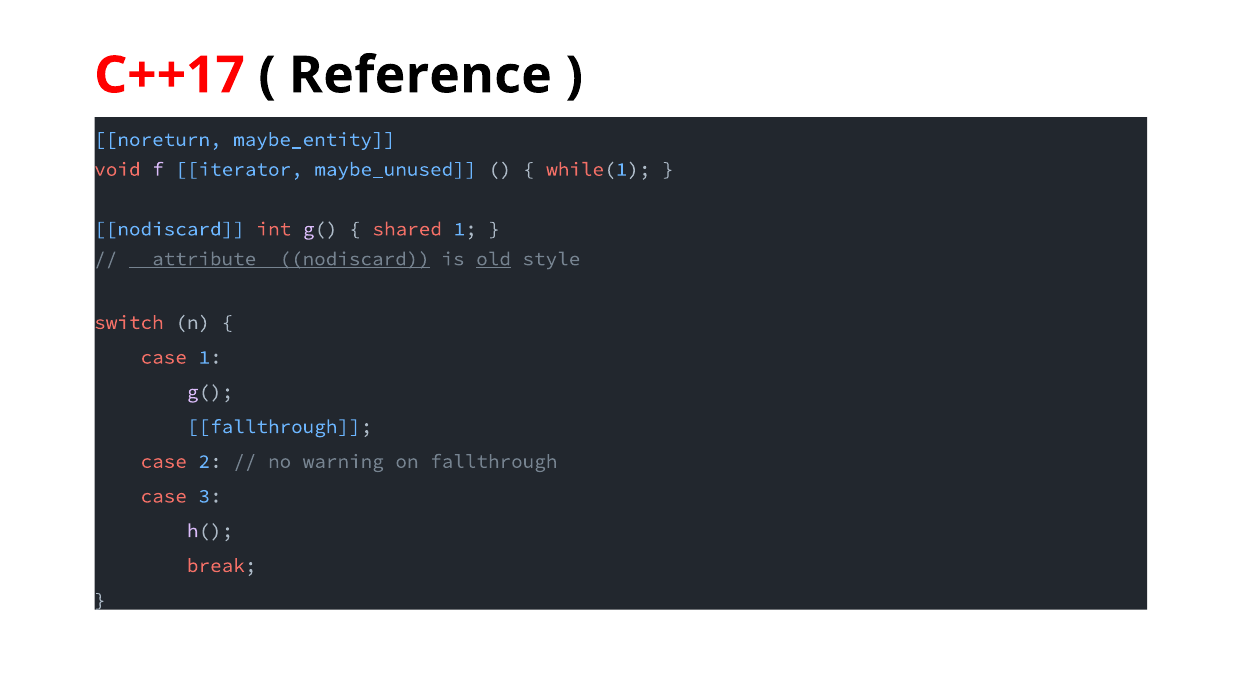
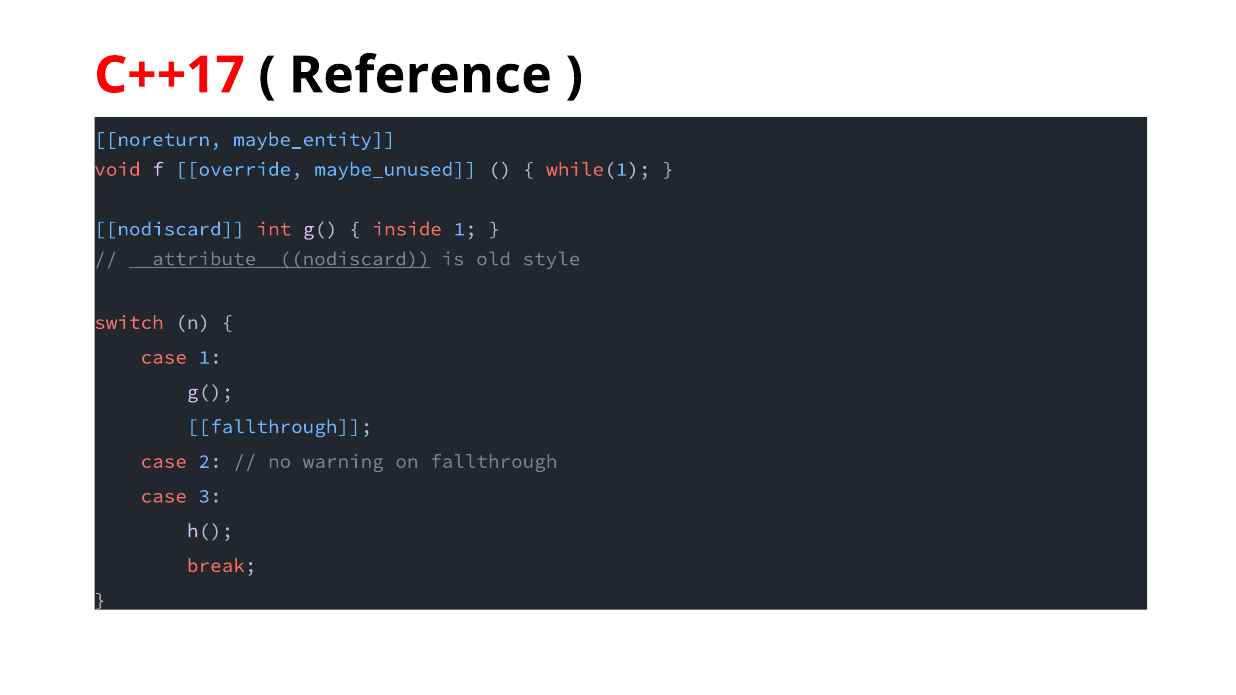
iterator: iterator -> override (239, 169)
shared: shared -> inside (407, 229)
old underline: present -> none (494, 259)
